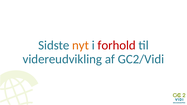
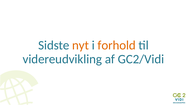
forhold colour: red -> orange (117, 45)
